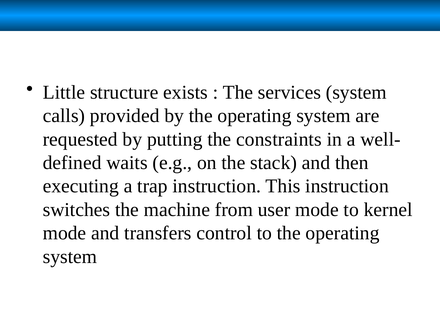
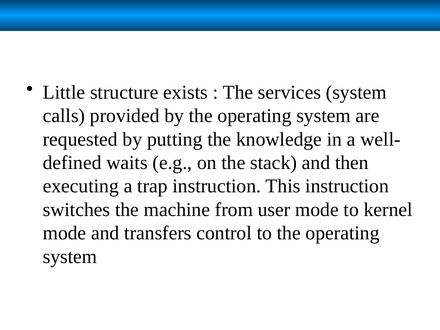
constraints: constraints -> knowledge (279, 139)
